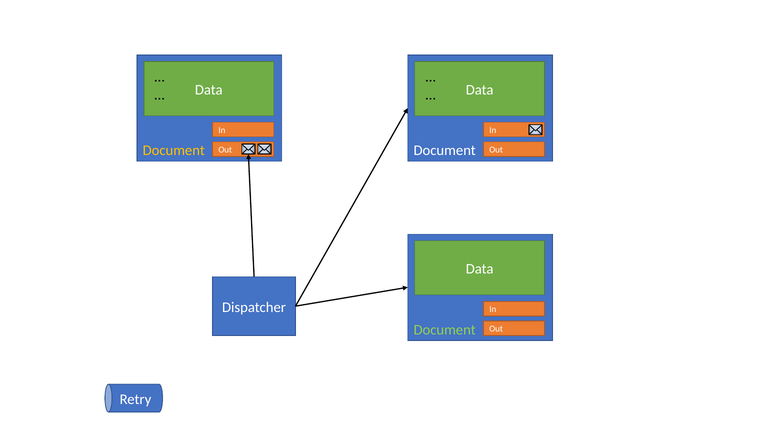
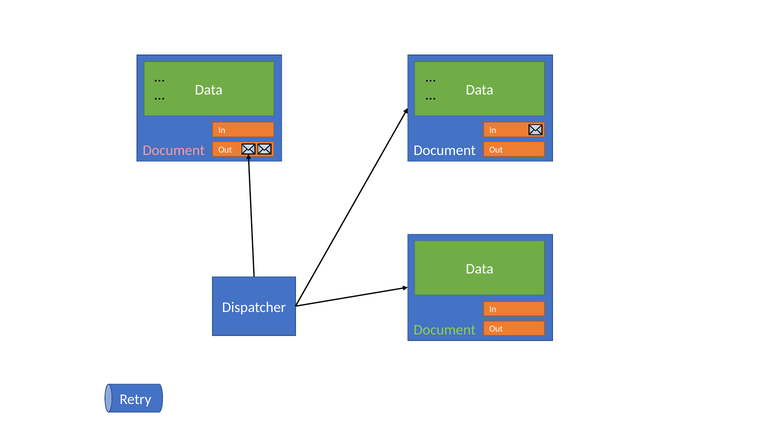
Document colour: yellow -> pink (174, 151)
